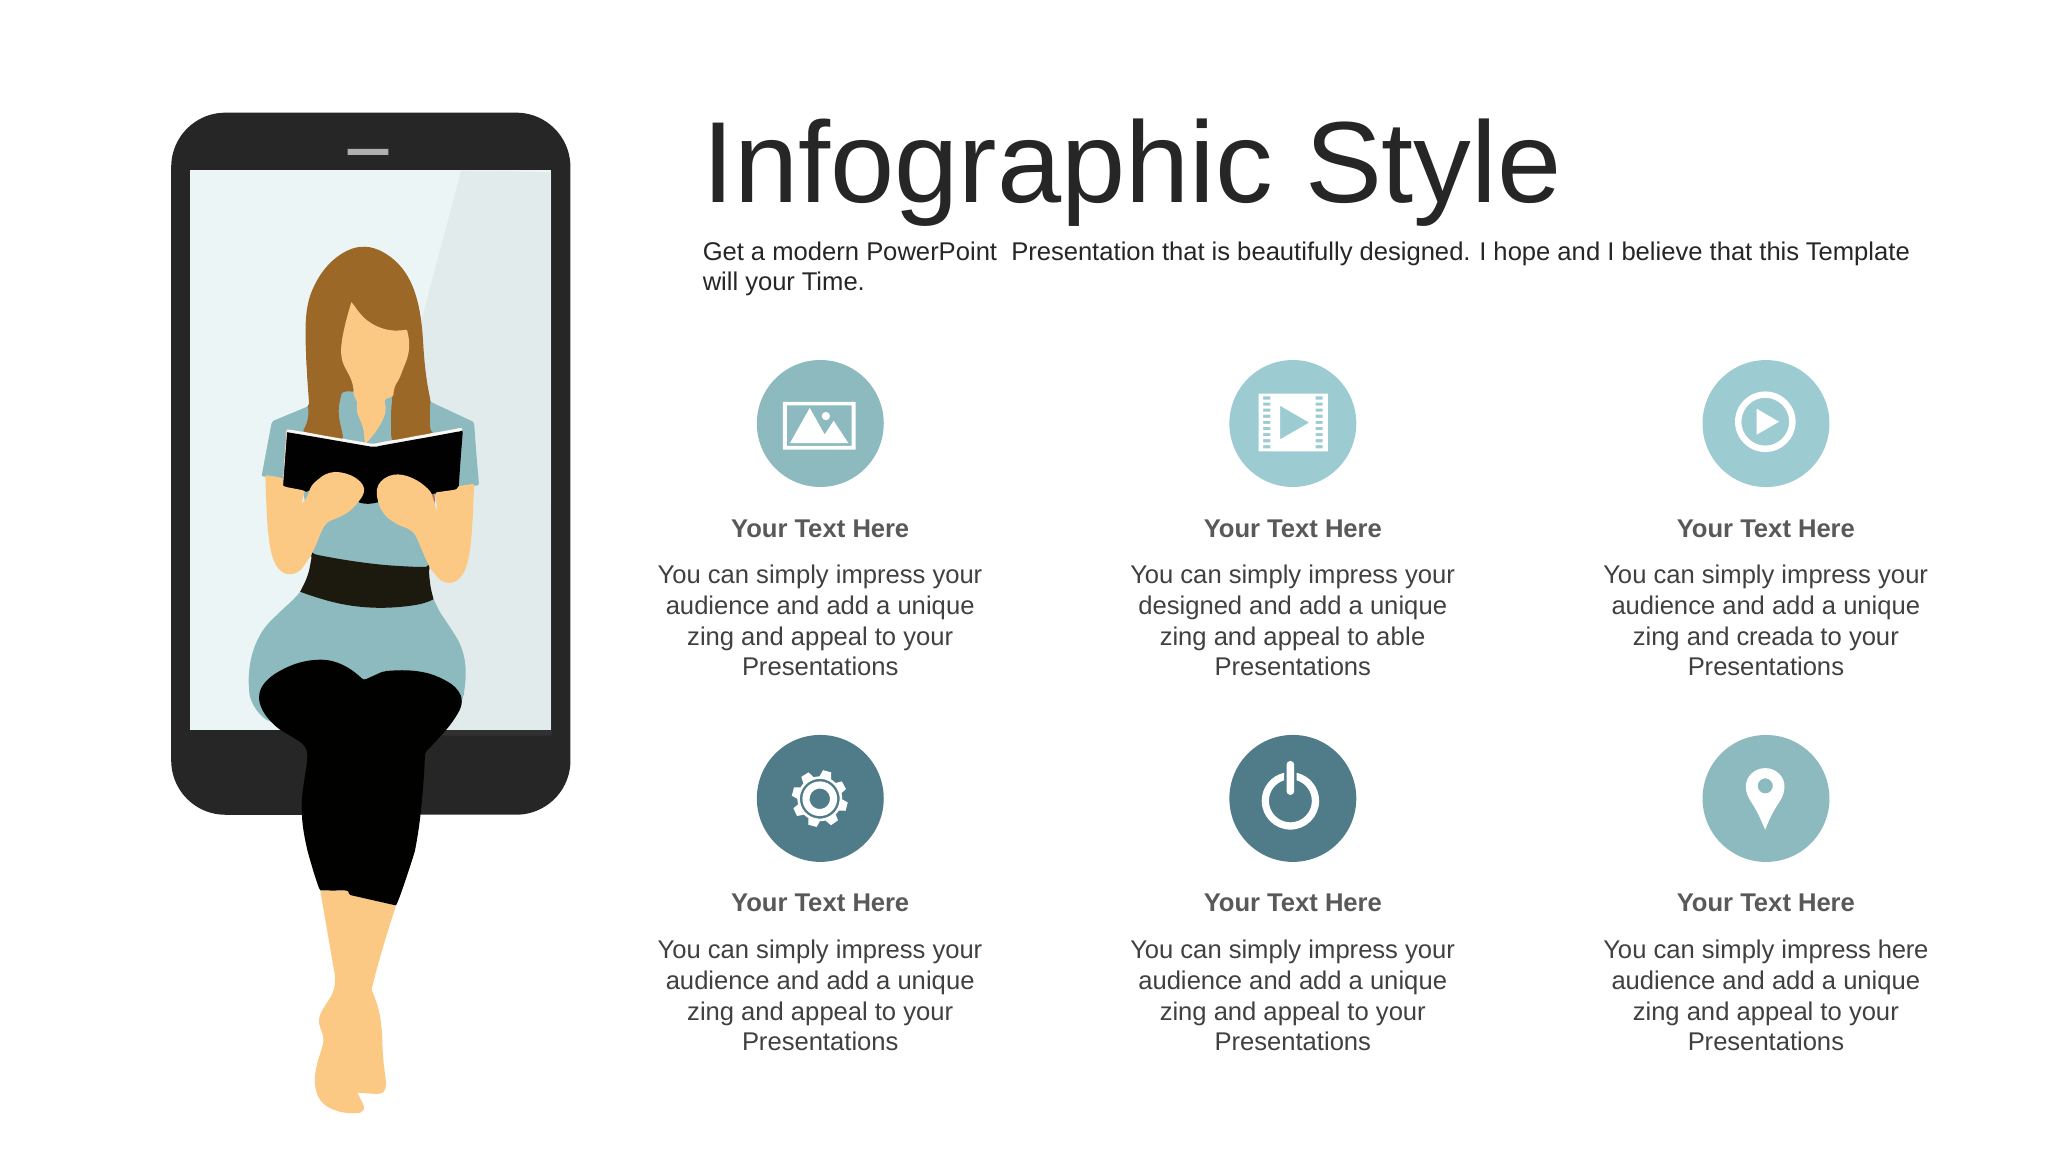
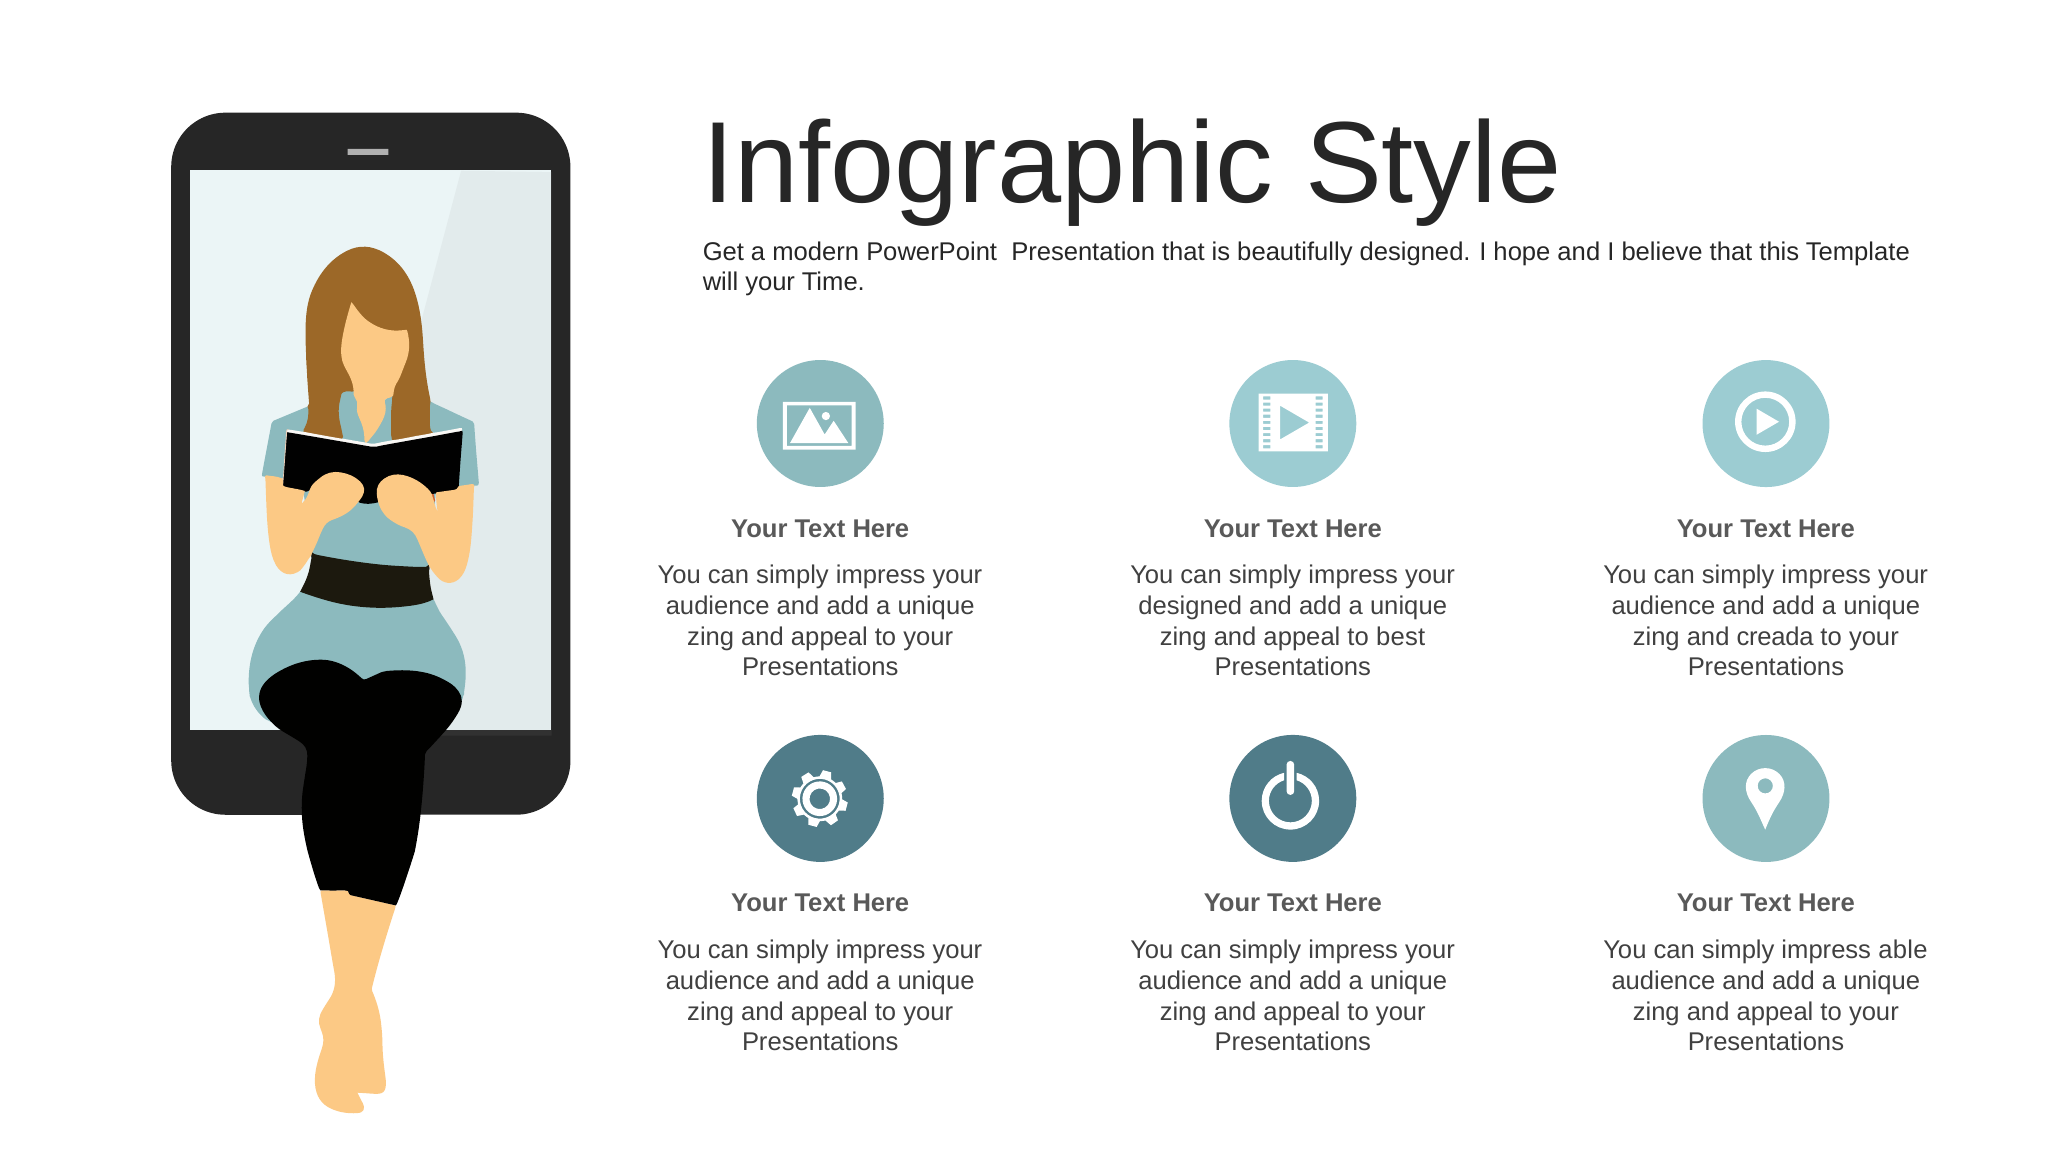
able: able -> best (1401, 637)
impress here: here -> able (1903, 950)
